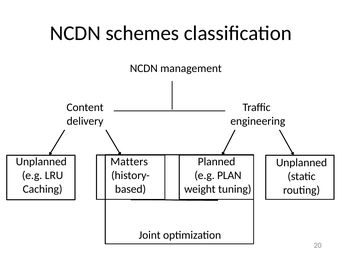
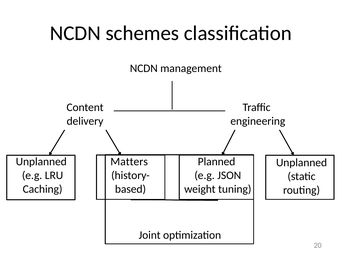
PLAN: PLAN -> JSON (229, 175)
